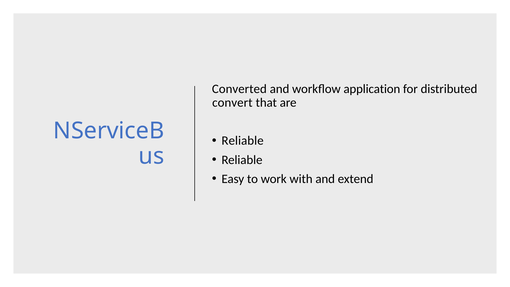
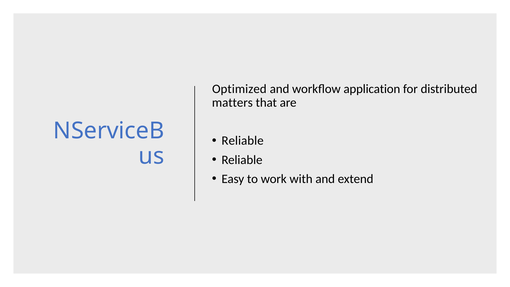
Converted: Converted -> Optimized (239, 89)
convert: convert -> matters (232, 103)
